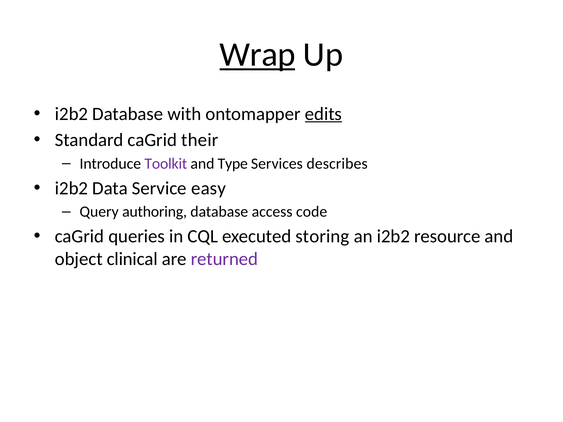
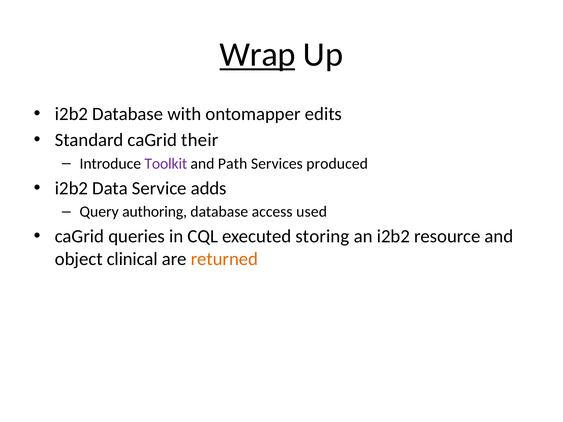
edits underline: present -> none (323, 114)
Type: Type -> Path (233, 164)
describes: describes -> produced (337, 164)
easy: easy -> adds (209, 188)
code: code -> used (312, 212)
returned colour: purple -> orange (224, 259)
